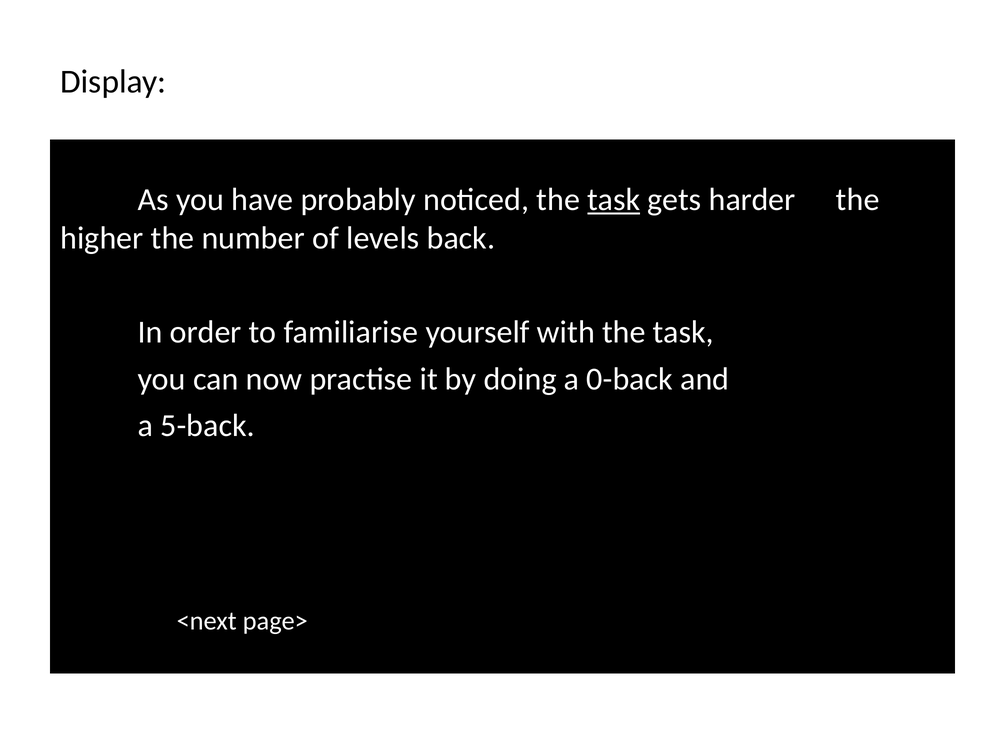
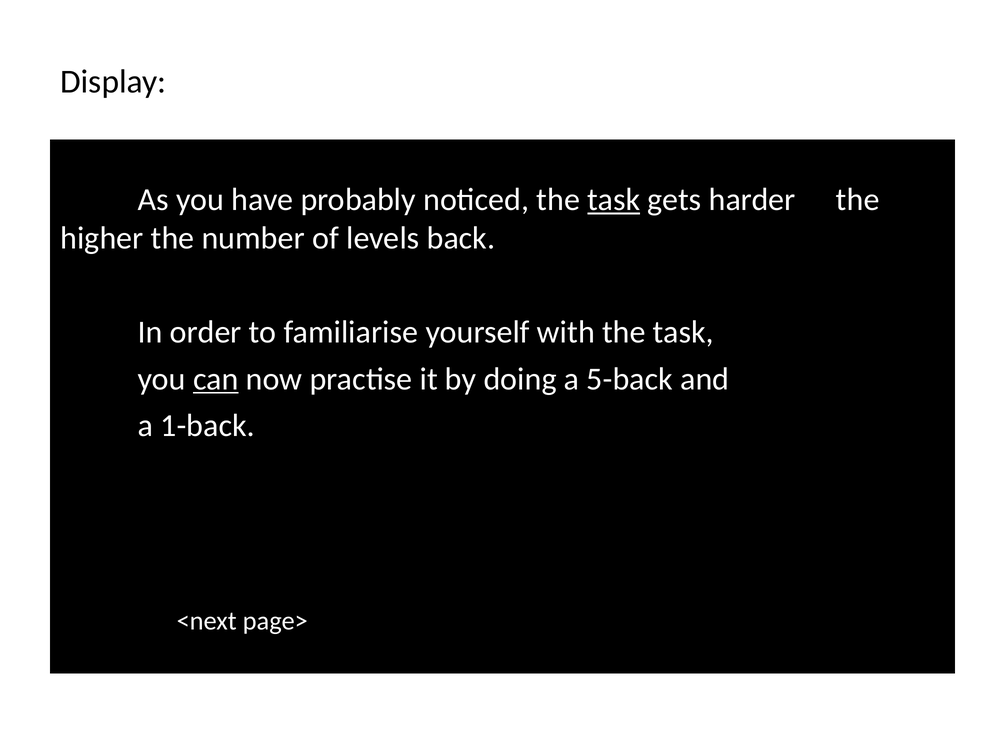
can underline: none -> present (216, 379)
0-back: 0-back -> 5-back (630, 379)
5-back: 5-back -> 1-back (208, 426)
